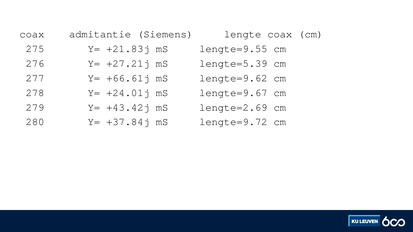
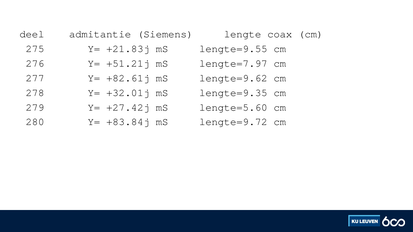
coax: coax -> deel (32, 34)
+27.21j: +27.21j -> +51.21j (128, 64)
lengte=5.39: lengte=5.39 -> lengte=7.97 (233, 64)
+66.61j: +66.61j -> +82.61j (128, 78)
+24.01j: +24.01j -> +32.01j (128, 93)
lengte=9.67: lengte=9.67 -> lengte=9.35 (233, 93)
+43.42j: +43.42j -> +27.42j (128, 107)
lengte=2.69: lengte=2.69 -> lengte=5.60 (233, 107)
+37.84j: +37.84j -> +83.84j (128, 122)
